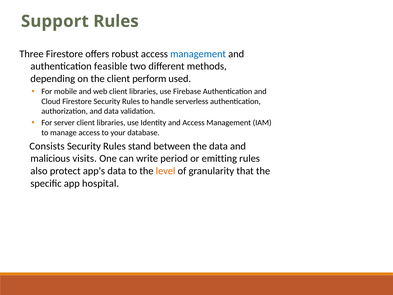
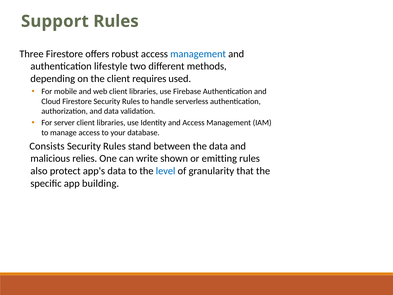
feasible: feasible -> lifestyle (111, 66)
perform: perform -> requires (149, 79)
visits: visits -> relies (85, 158)
period: period -> shown (174, 158)
level colour: orange -> blue (166, 171)
hospital: hospital -> building (101, 183)
